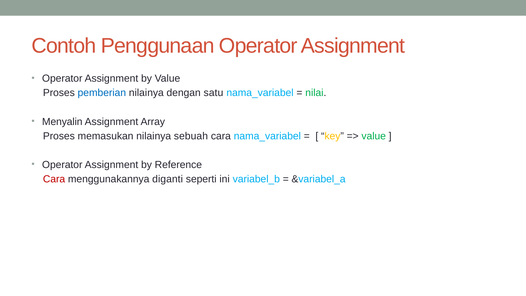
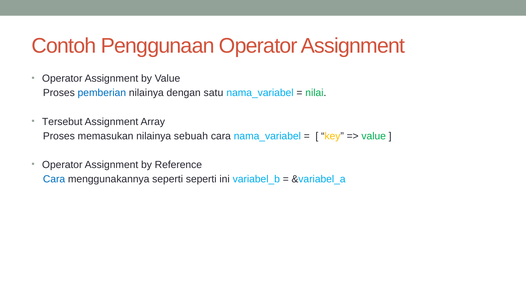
Menyalin: Menyalin -> Tersebut (62, 122)
Cara colour: red -> blue (54, 179)
menggunakannya diganti: diganti -> seperti (168, 179)
